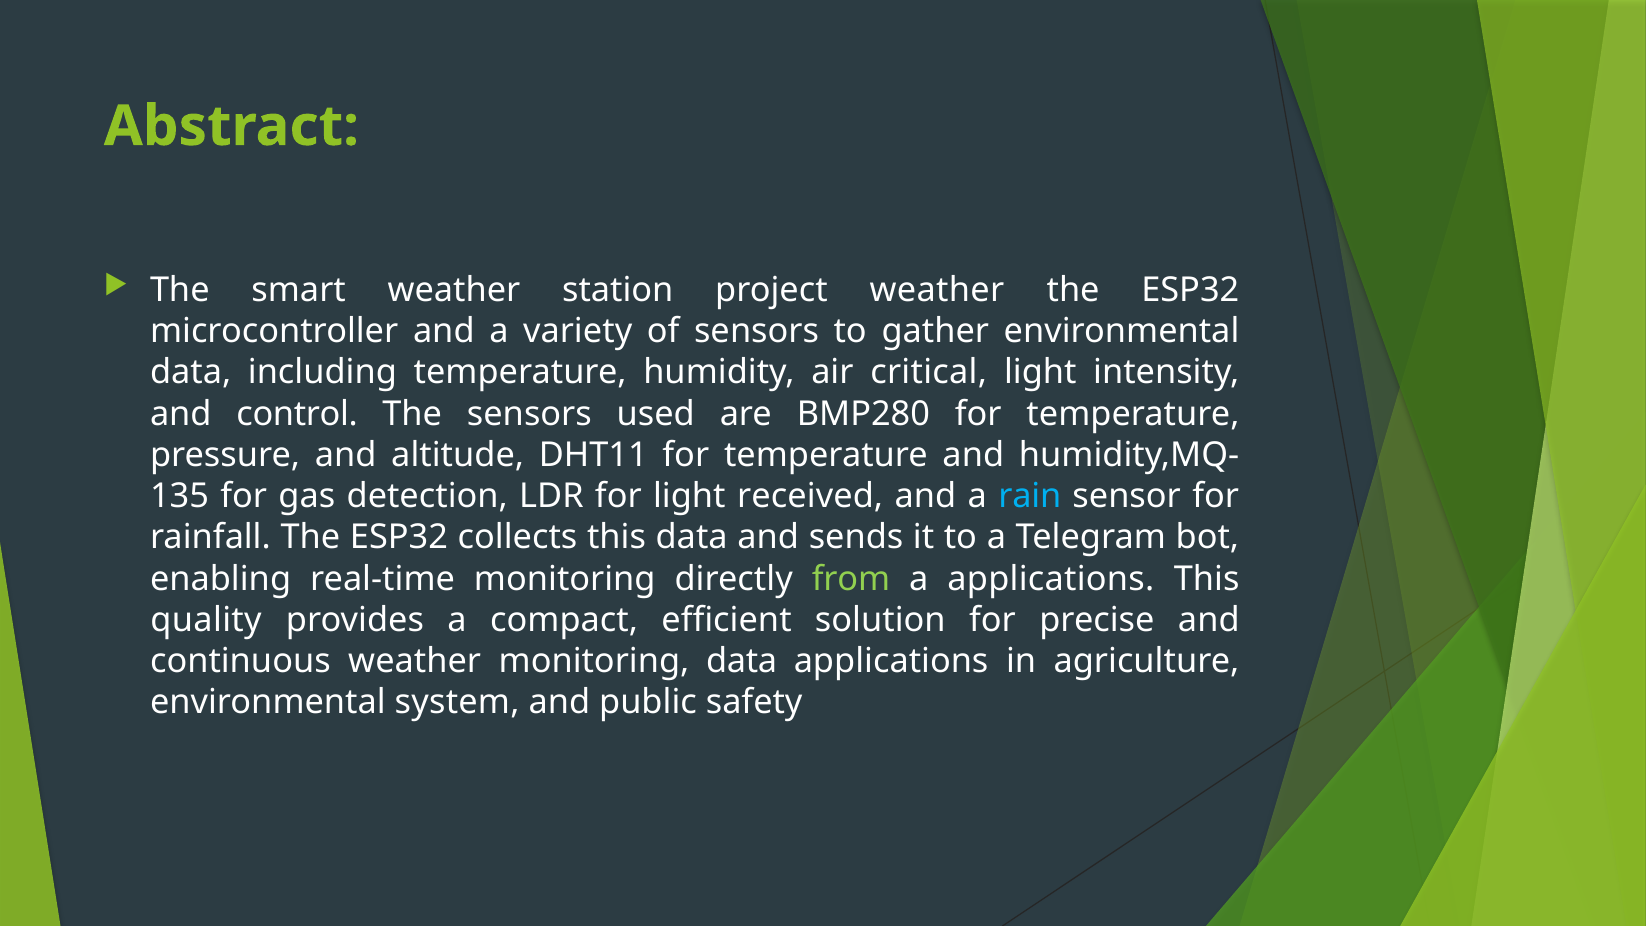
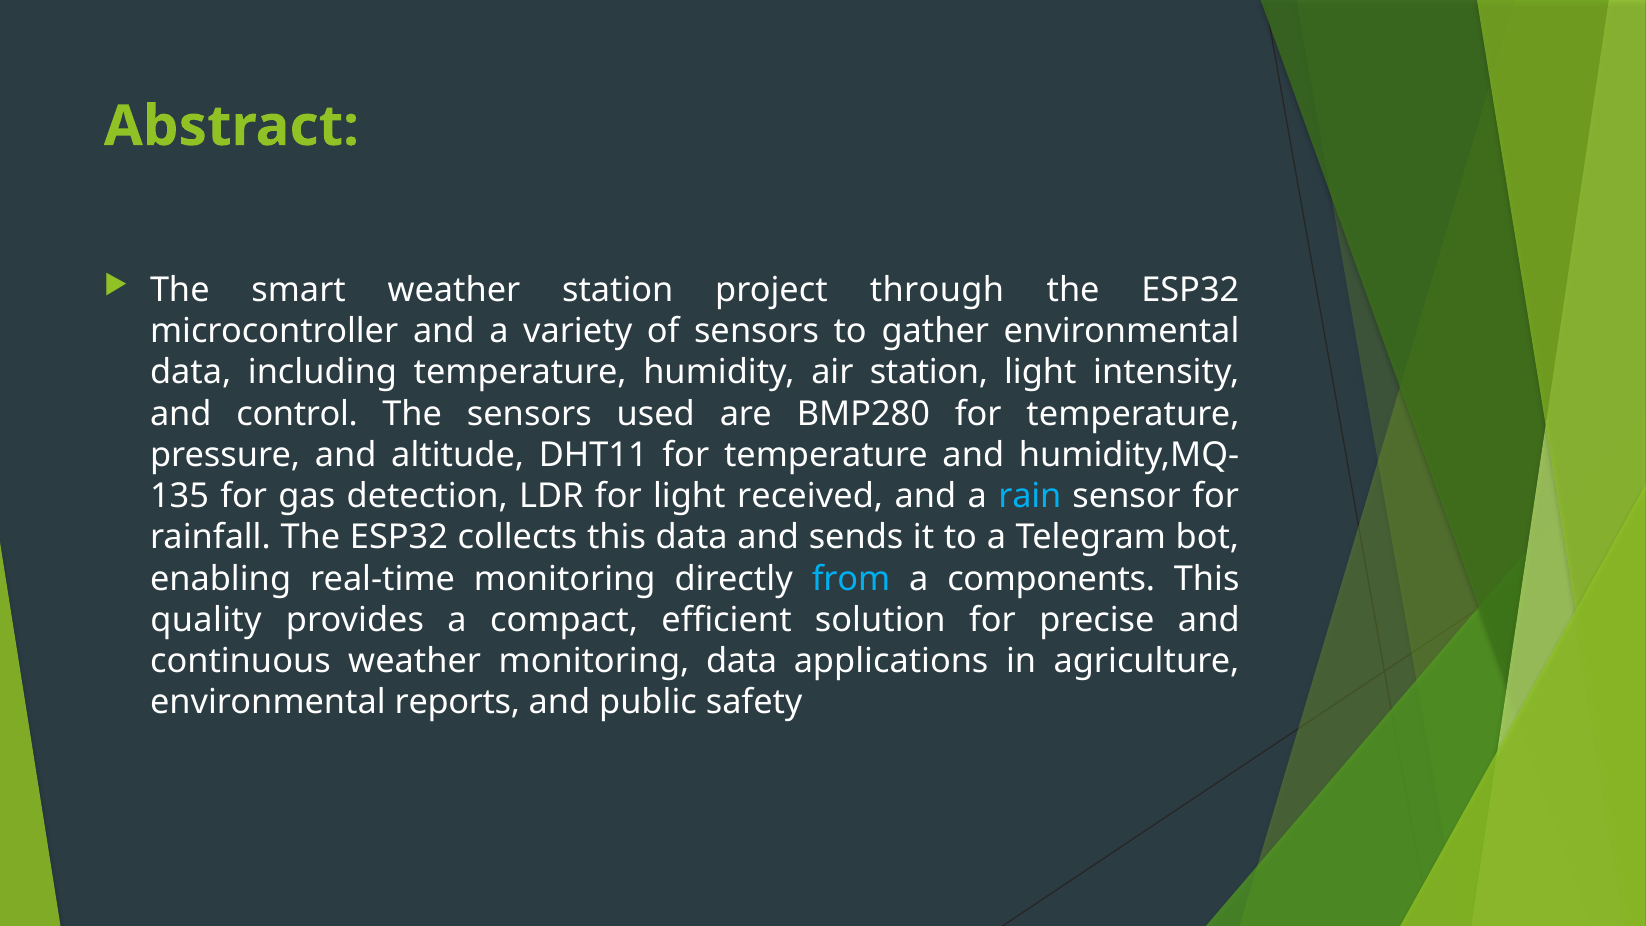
project weather: weather -> through (937, 290)
air critical: critical -> station (929, 373)
from colour: light green -> light blue (851, 579)
a applications: applications -> components (1051, 579)
system: system -> reports (457, 702)
